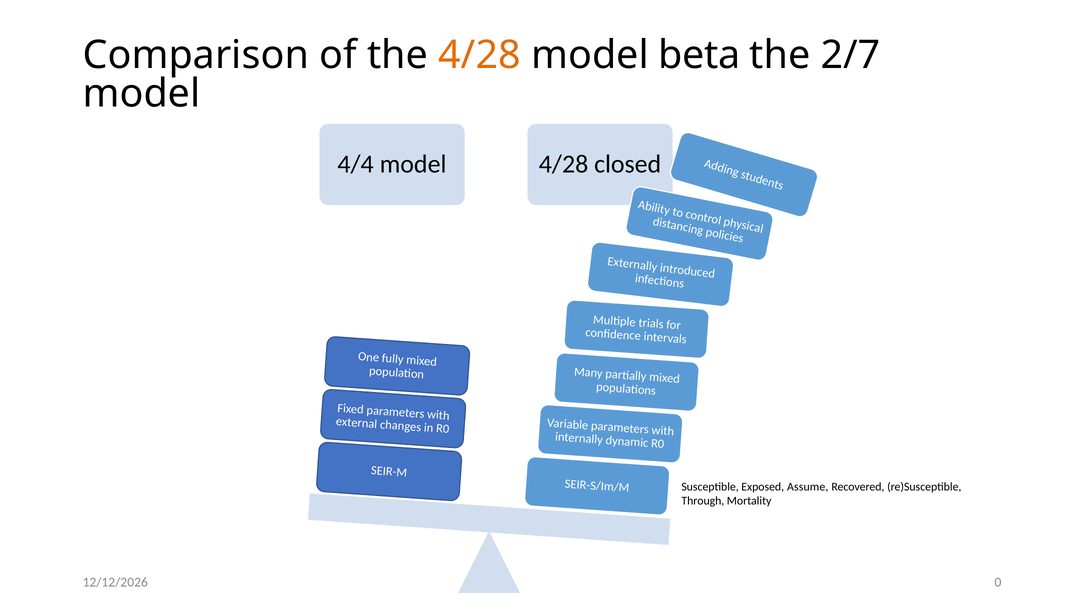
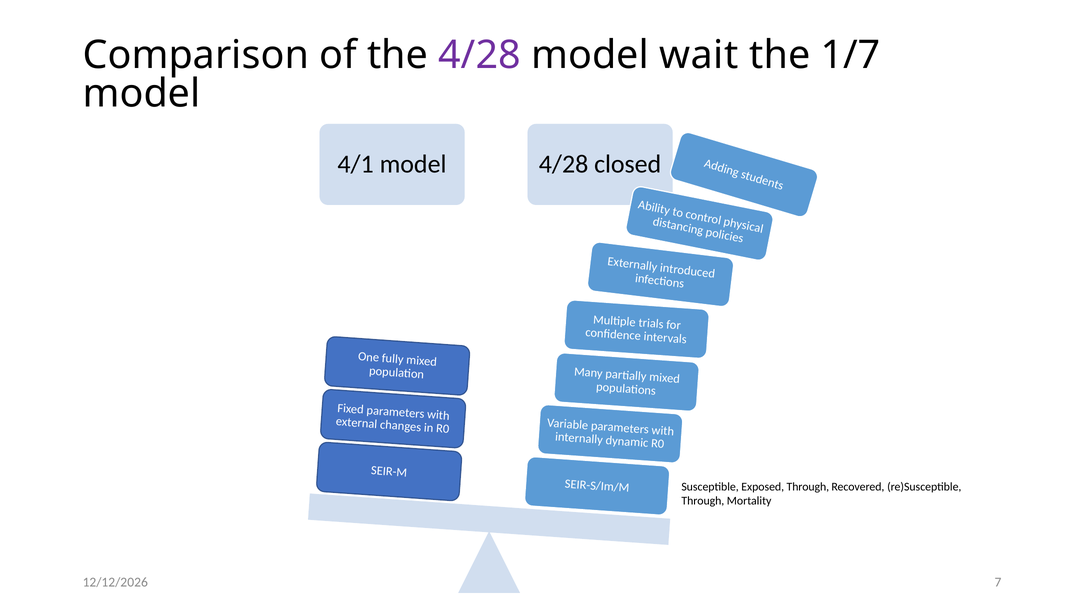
4/28 colour: orange -> purple (480, 55)
beta: beta -> wait (699, 55)
2/7: 2/7 -> 1/7 (851, 55)
4/4: 4/4 -> 4/1 (356, 164)
Exposed Assume: Assume -> Through (808, 487)
0: 0 -> 7 (998, 582)
